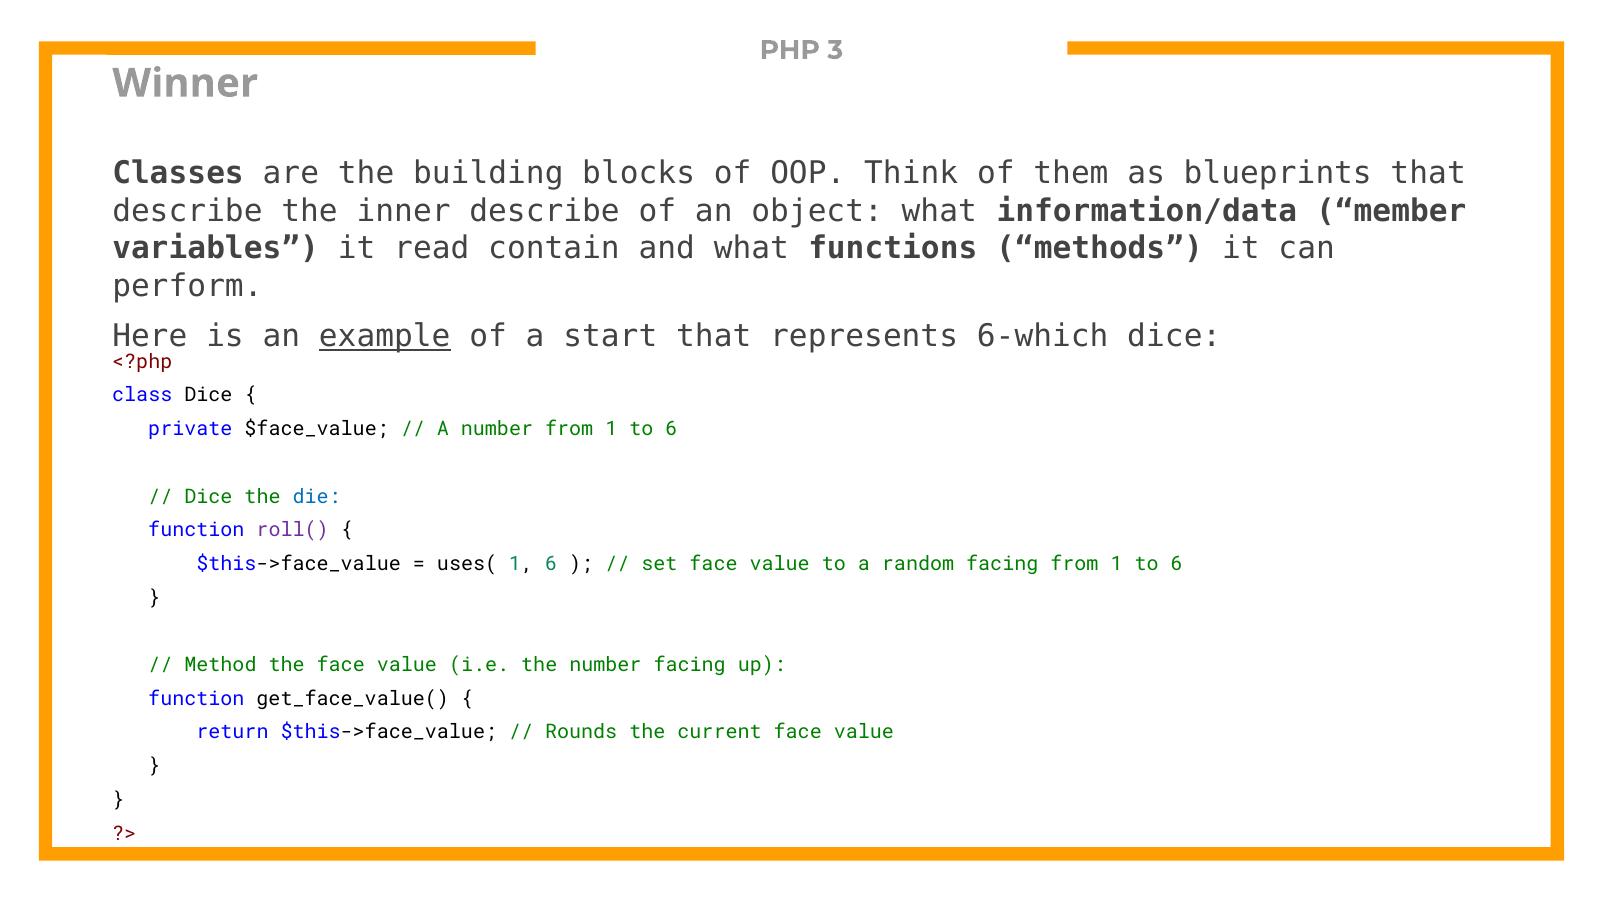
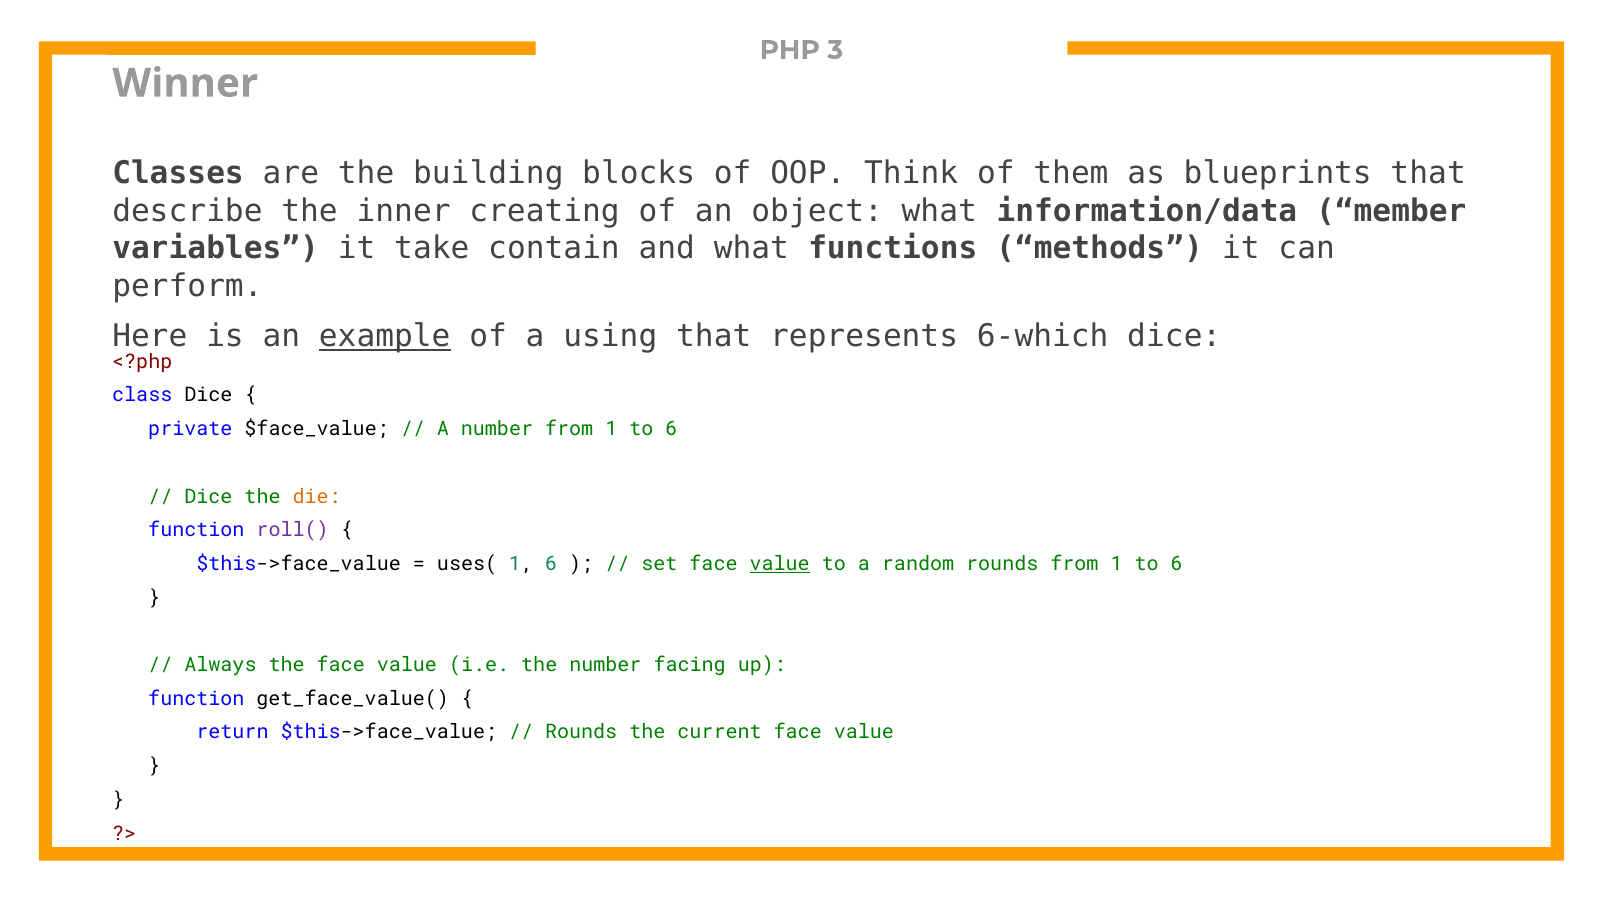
inner describe: describe -> creating (545, 211)
read: read -> take (432, 248)
start: start -> using (610, 337)
die colour: blue -> orange (317, 496)
value underline: none -> present (780, 564)
random facing: facing -> rounds (1002, 564)
Method: Method -> Always (220, 665)
